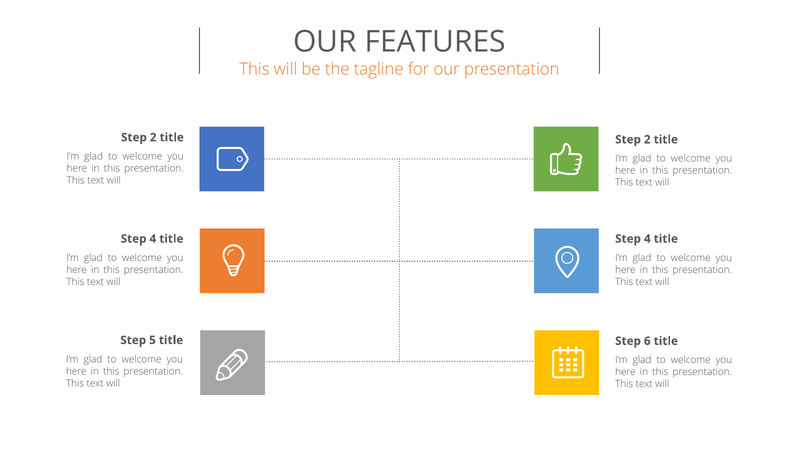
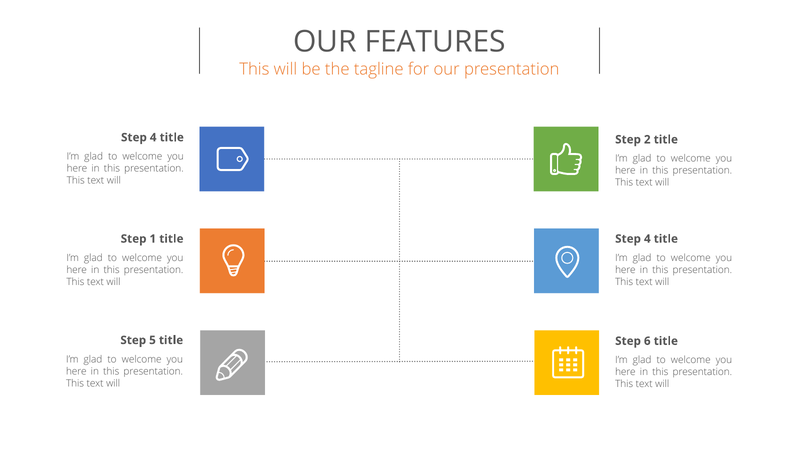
2: 2 -> 4 (153, 137)
4: 4 -> 1 (153, 239)
